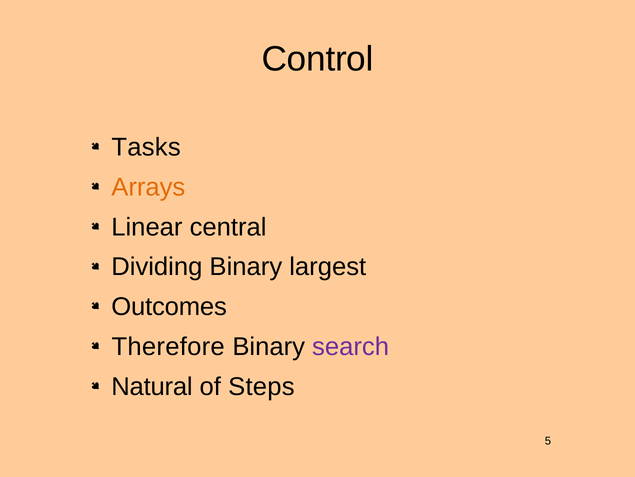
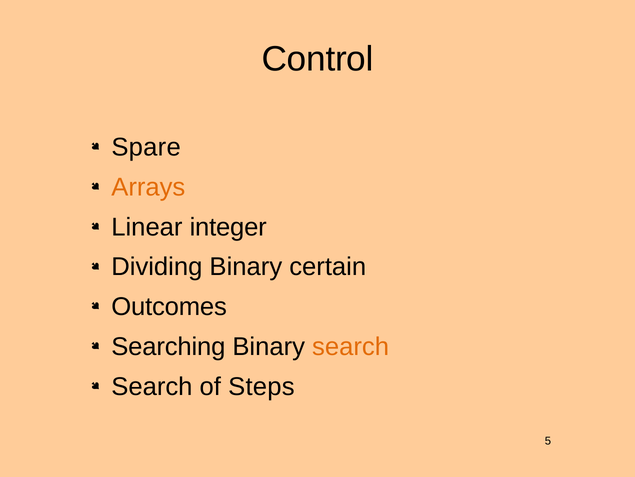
Tasks: Tasks -> Spare (146, 147)
central: central -> integer (228, 227)
largest: largest -> certain (328, 267)
Therefore: Therefore -> Searching (168, 346)
search colour: purple -> orange (351, 346)
Natural: Natural -> Search (152, 386)
